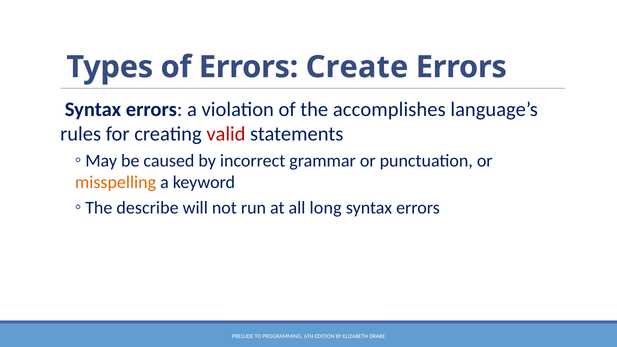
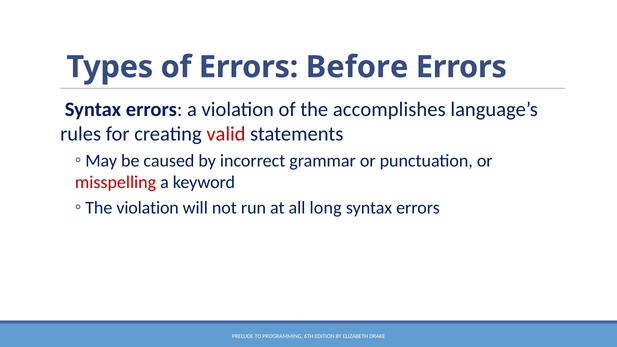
Create: Create -> Before (357, 67)
misspelling colour: orange -> red (116, 183)
The describe: describe -> violation (148, 208)
